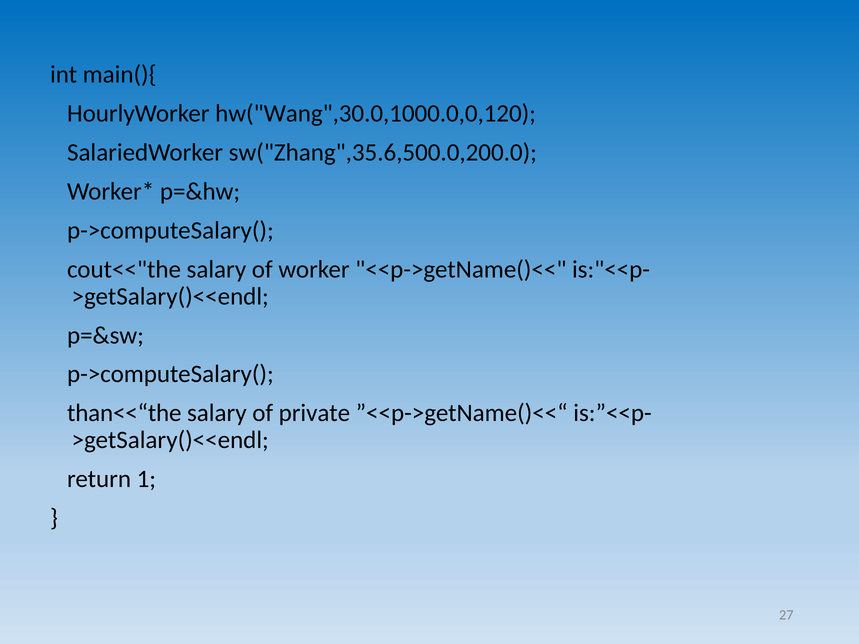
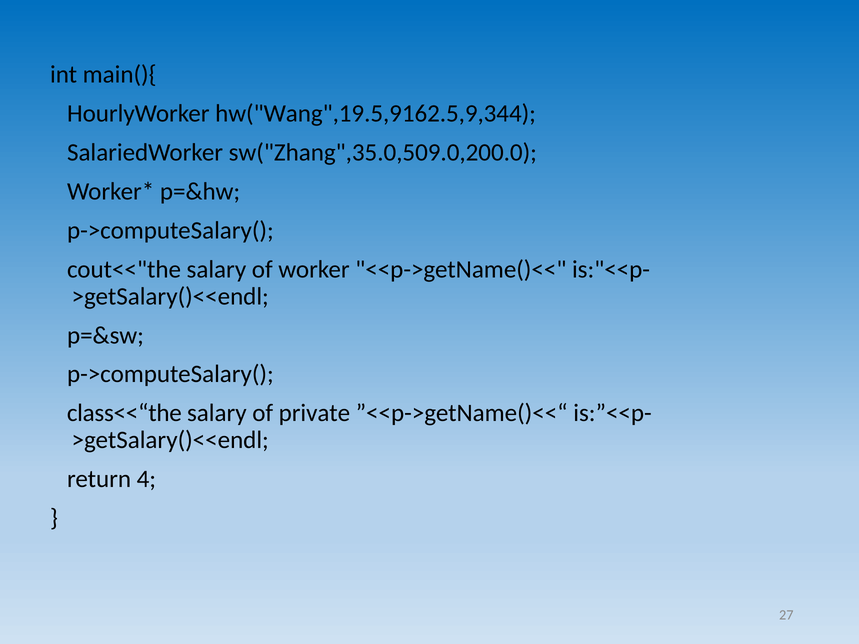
hw("Wang",30.0,1000.0,0,120: hw("Wang",30.0,1000.0,0,120 -> hw("Wang",19.5,9162.5,9,344 (376, 114)
sw("Zhang",35.6,500.0,200.0: sw("Zhang",35.6,500.0,200.0 -> sw("Zhang",35.0,509.0,200.0 (383, 153)
than<<“the: than<<“the -> class<<“the (124, 413)
1: 1 -> 4 (146, 479)
